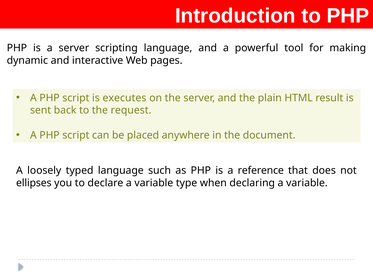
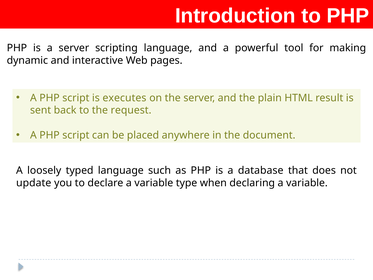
reference: reference -> database (261, 170)
ellipses: ellipses -> update (34, 183)
